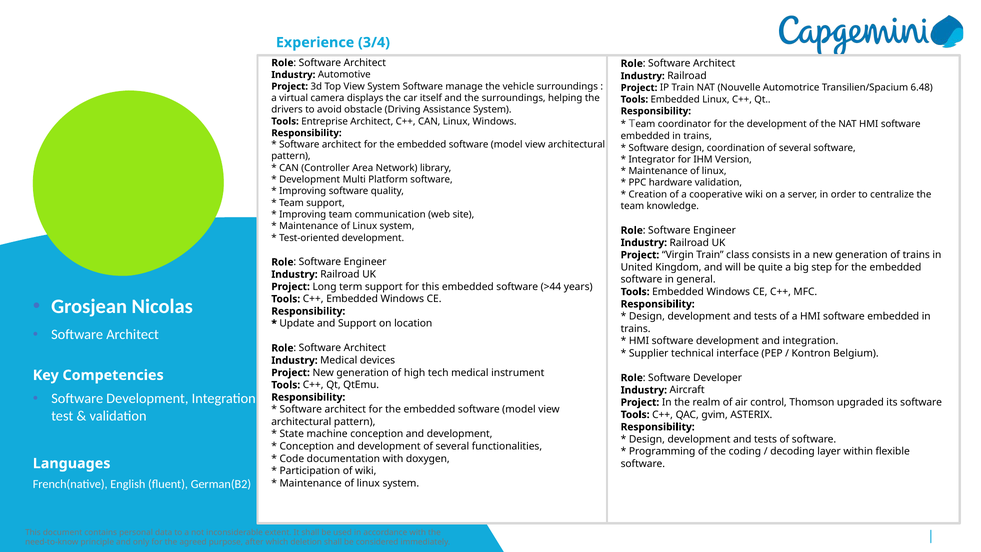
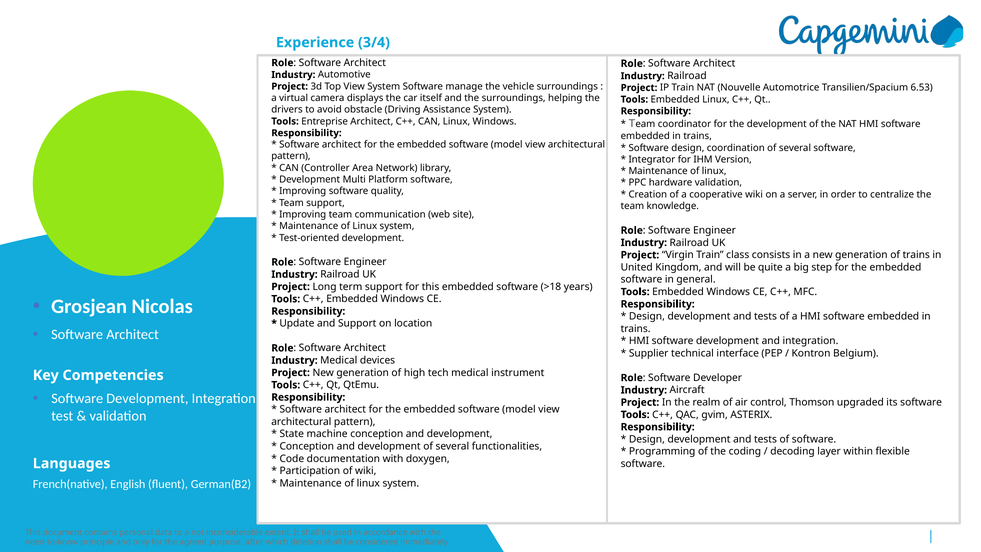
6.48: 6.48 -> 6.53 (922, 88)
>44: >44 -> >18 (551, 287)
